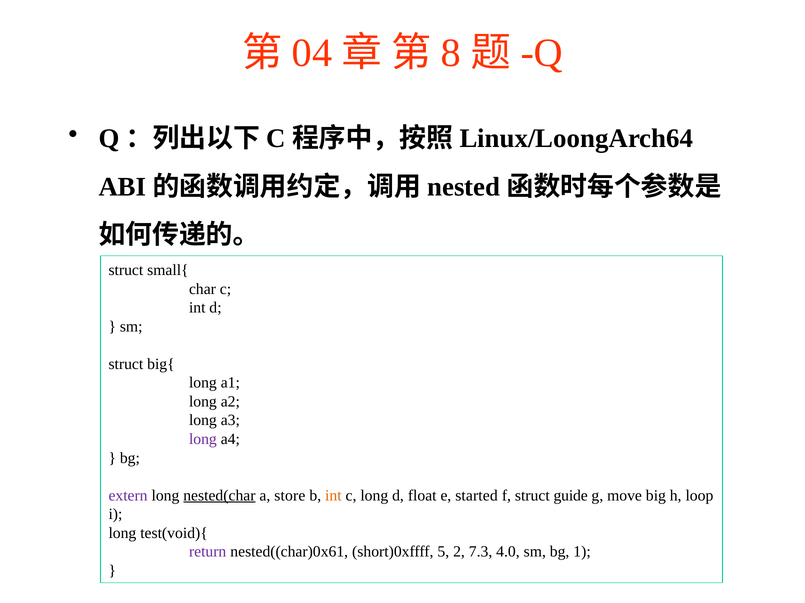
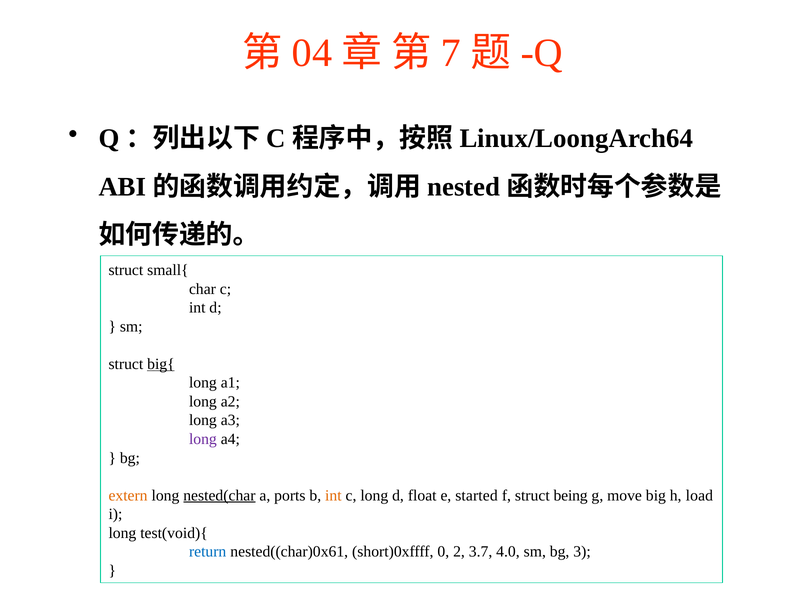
8: 8 -> 7 (451, 53)
big{ underline: none -> present (161, 364)
extern colour: purple -> orange (128, 496)
store: store -> ports (290, 496)
guide: guide -> being (571, 496)
loop: loop -> load (699, 496)
return colour: purple -> blue (208, 552)
5: 5 -> 0 (443, 552)
7.3: 7.3 -> 3.7 (481, 552)
1: 1 -> 3 (582, 552)
